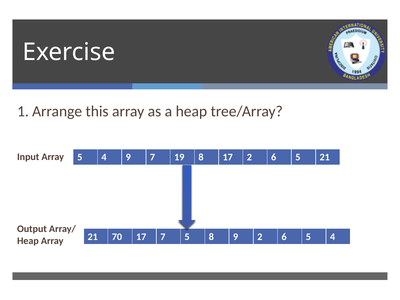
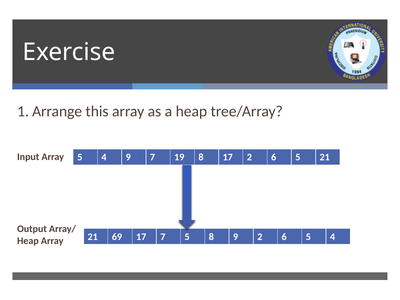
70: 70 -> 69 (117, 237)
